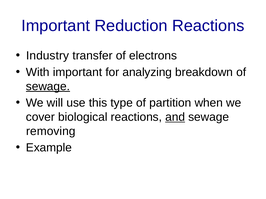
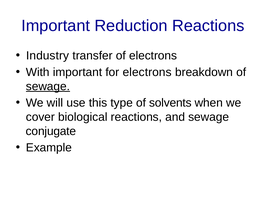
for analyzing: analyzing -> electrons (147, 72)
partition: partition -> solvents (170, 103)
and underline: present -> none (175, 117)
removing: removing -> conjugate (51, 131)
